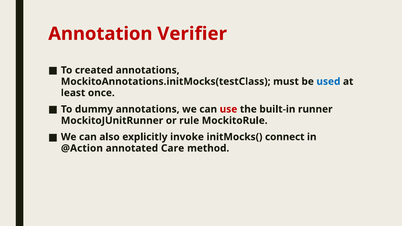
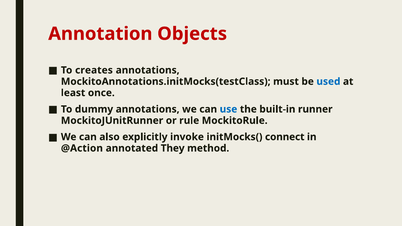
Verifier: Verifier -> Objects (192, 34)
created: created -> creates (94, 70)
use colour: red -> blue (228, 109)
Care: Care -> They (173, 148)
